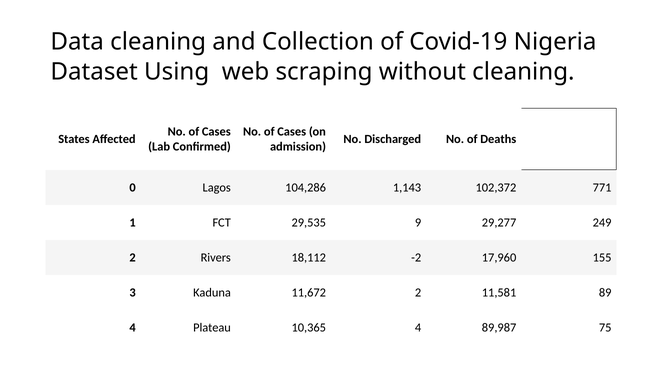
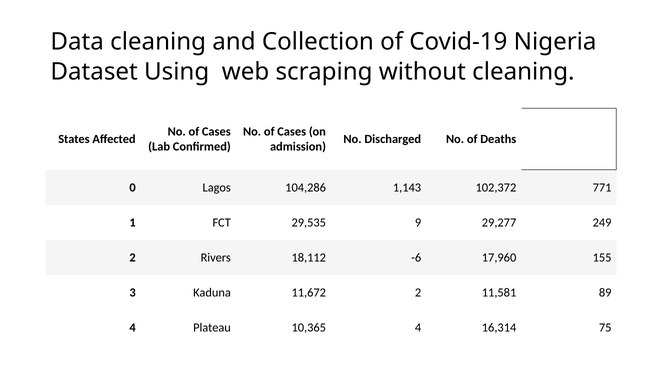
-2: -2 -> -6 (416, 257)
89,987: 89,987 -> 16,314 (499, 327)
